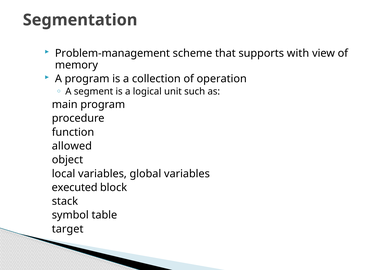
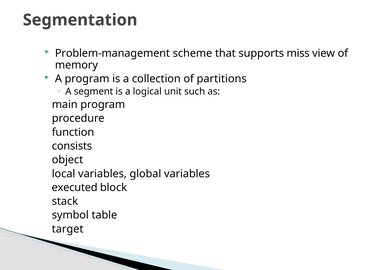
with: with -> miss (298, 53)
operation: operation -> partitions (222, 79)
allowed: allowed -> consists (72, 146)
